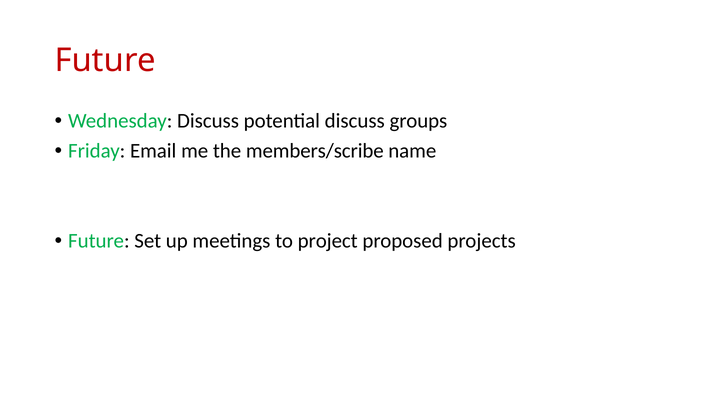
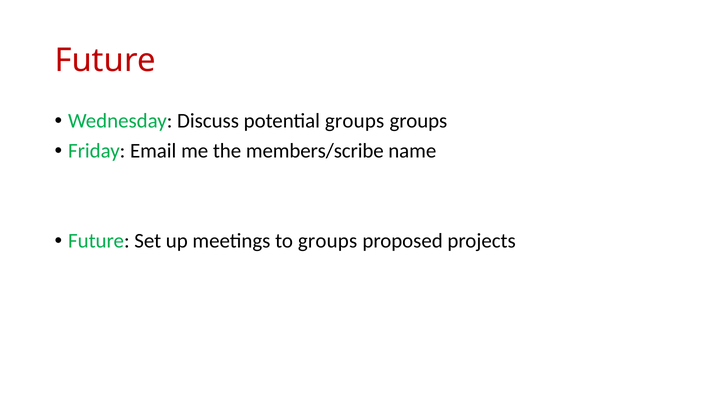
potential discuss: discuss -> groups (355, 121)
to project: project -> groups (328, 241)
